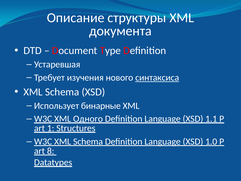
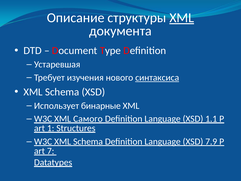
XML underline: none -> present (182, 18)
Одного: Одного -> Самого (88, 119)
1.0: 1.0 -> 7.9 (211, 141)
8: 8 -> 7 (51, 151)
